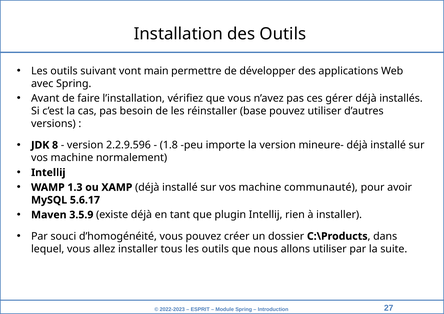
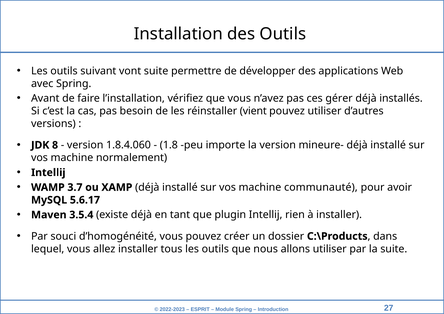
vont main: main -> suite (156, 71)
base: base -> vient (253, 111)
2.2.9.596: 2.2.9.596 -> 1.8.4.060 (128, 145)
1.3: 1.3 -> 3.7 (75, 187)
3.5.9: 3.5.9 -> 3.5.4 (81, 215)
